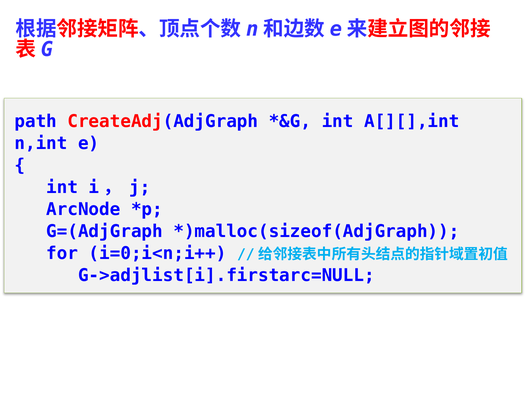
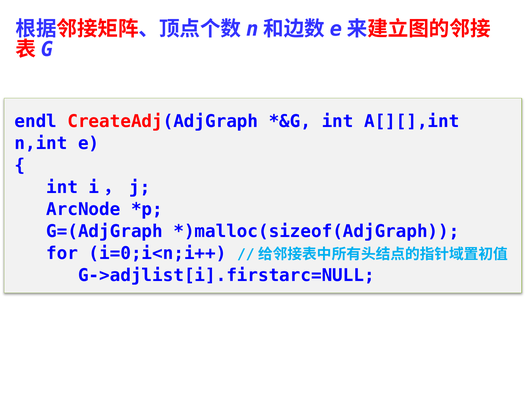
path: path -> endl (36, 121)
